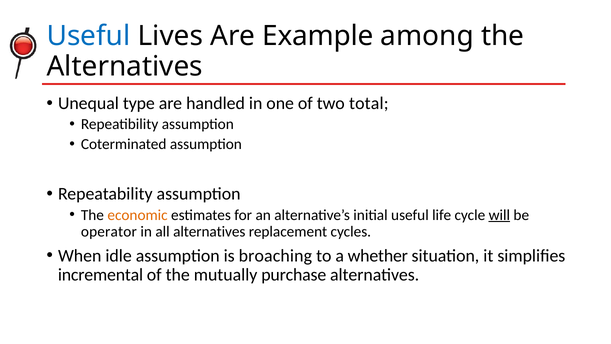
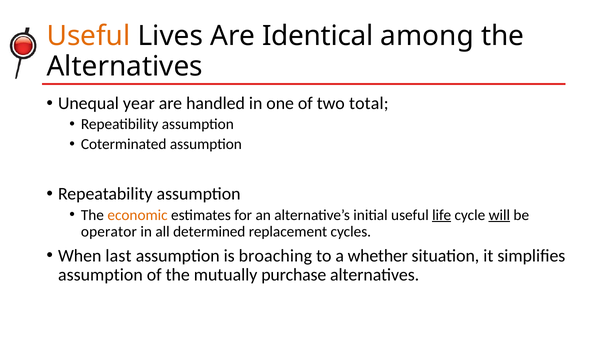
Useful colour: blue -> orange (88, 36)
Example: Example -> Identical (318, 36)
type: type -> year (139, 103)
life underline: none -> present (442, 215)
all alternatives: alternatives -> determined (209, 231)
idle: idle -> last (118, 255)
incremental: incremental -> assumption (100, 275)
